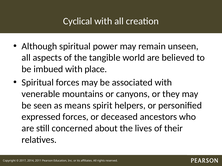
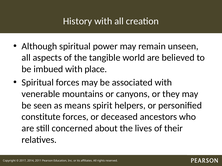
Cyclical: Cyclical -> History (78, 21)
expressed: expressed -> constitute (41, 117)
